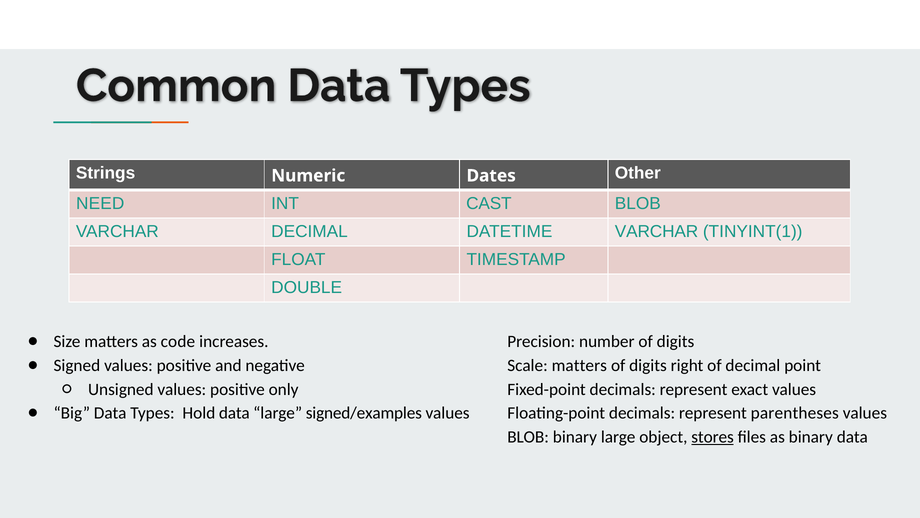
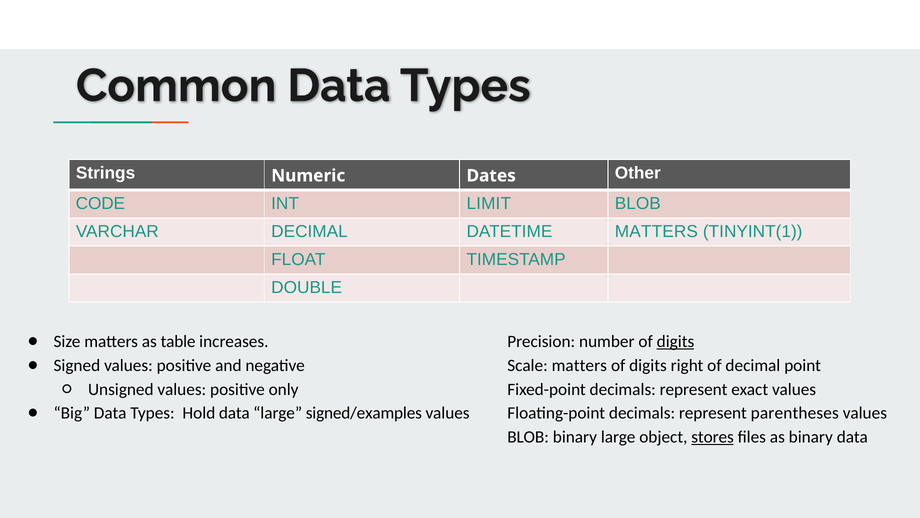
NEED: NEED -> CODE (100, 203)
CAST: CAST -> LIMIT (489, 203)
DATETIME VARCHAR: VARCHAR -> MATTERS (656, 231)
code: code -> table (178, 341)
digits underline: none -> present (675, 341)
